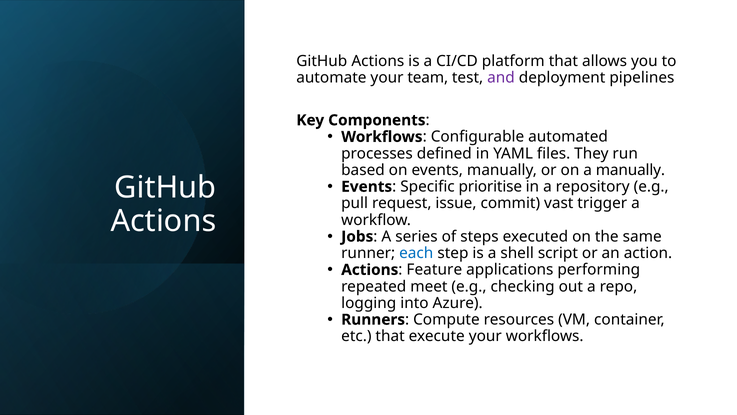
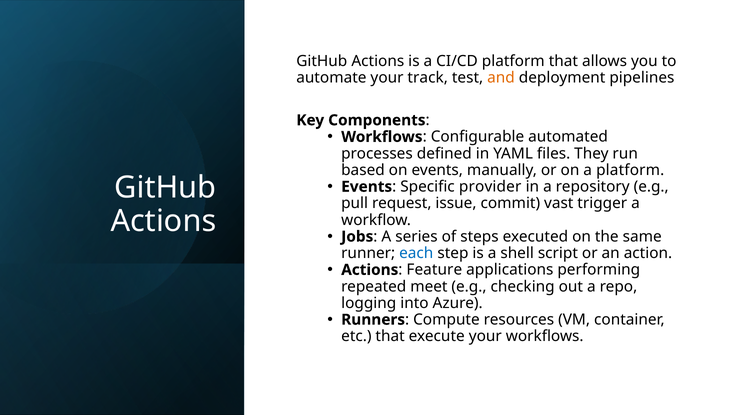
team: team -> track (428, 78)
and colour: purple -> orange (501, 78)
a manually: manually -> platform (630, 170)
prioritise: prioritise -> provider (490, 186)
